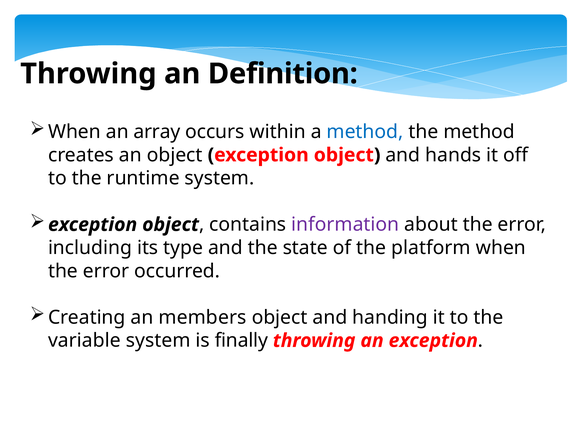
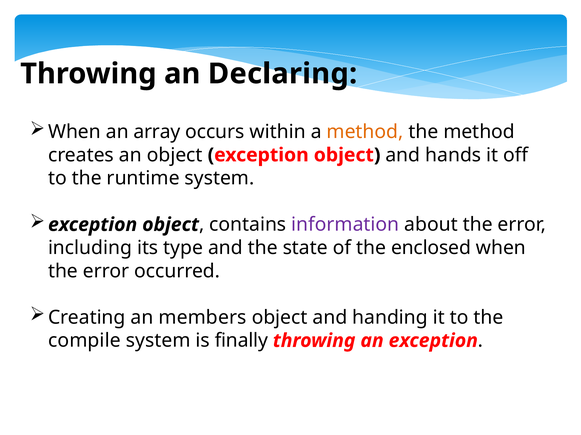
Definition: Definition -> Declaring (283, 74)
method colour: blue -> orange (365, 132)
platform: platform -> enclosed (431, 248)
variable: variable -> compile (84, 341)
